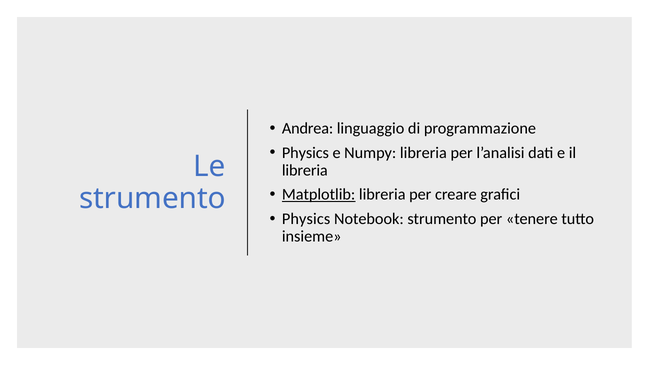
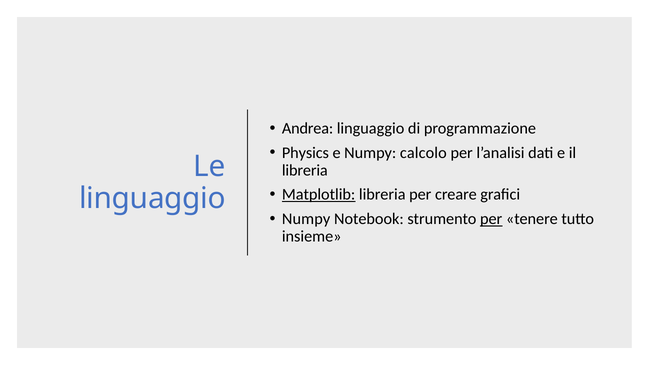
Numpy libreria: libreria -> calcolo (423, 153)
strumento: strumento -> linguaggio (152, 198)
Physics: Physics -> Numpy (306, 219)
per underline: none -> present (491, 219)
